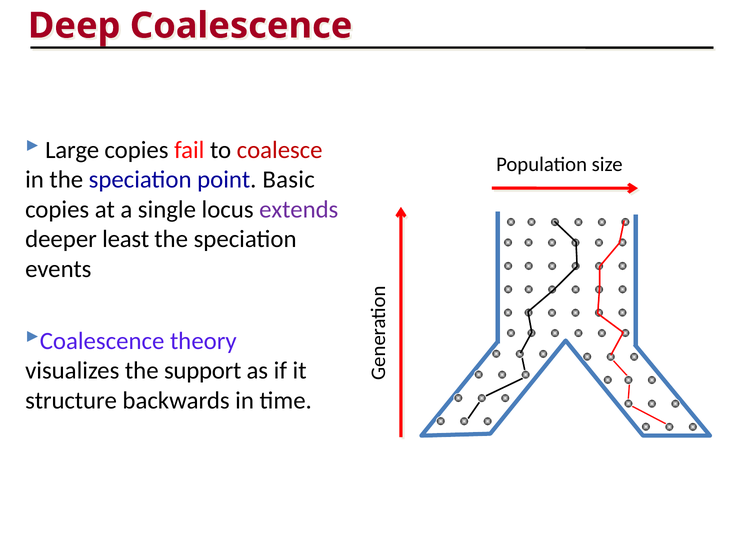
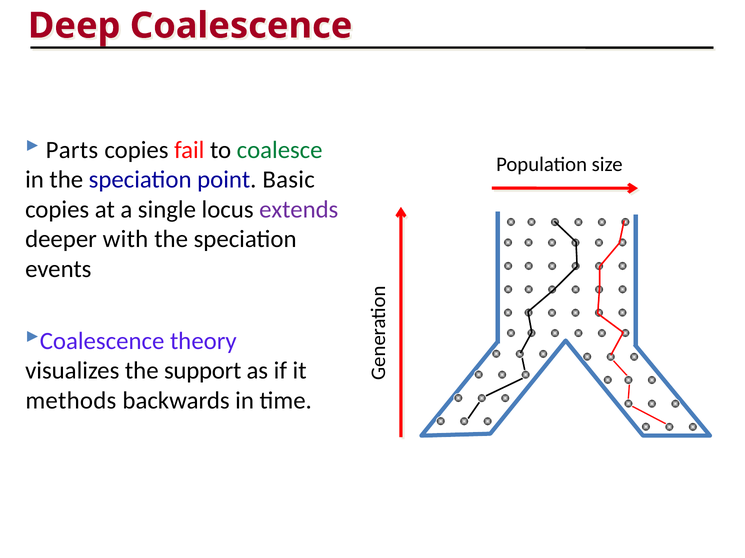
Large: Large -> Parts (72, 150)
coalesce colour: red -> green (280, 150)
least: least -> with (125, 239)
structure: structure -> methods (71, 401)
